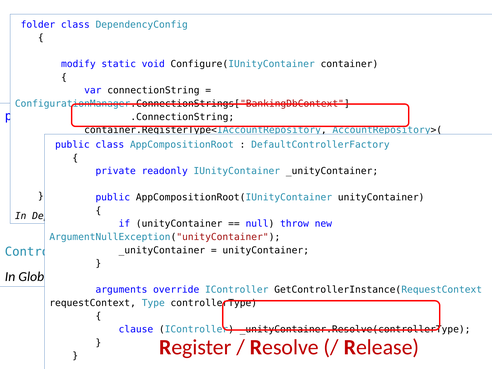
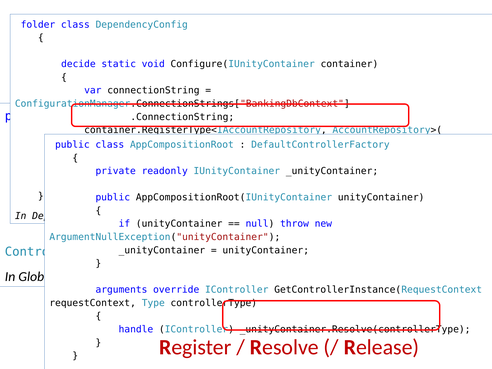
modify: modify -> decide (78, 64)
clause: clause -> handle (136, 329)
